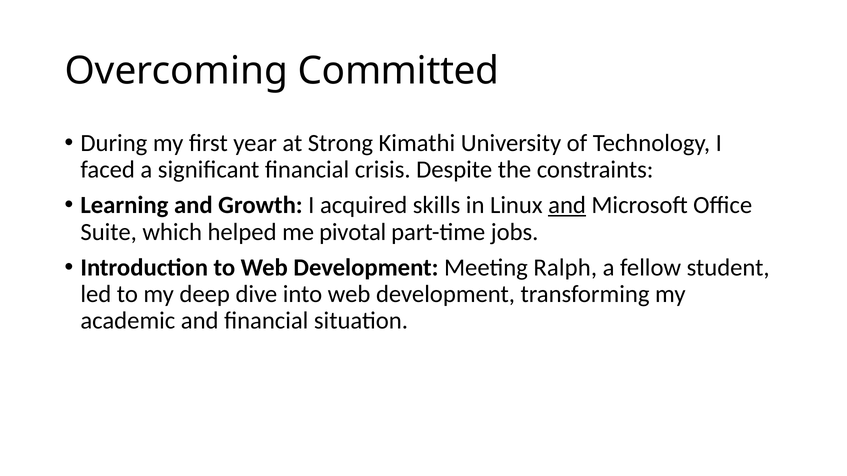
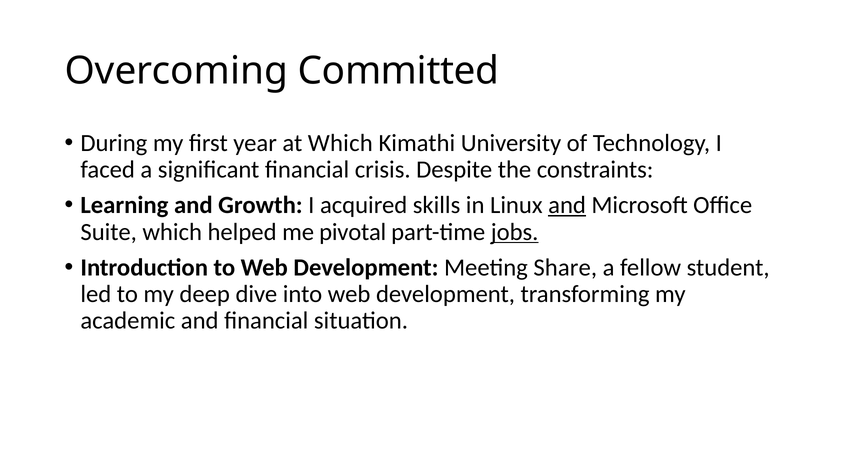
at Strong: Strong -> Which (340, 143)
jobs underline: none -> present (515, 232)
Ralph: Ralph -> Share (565, 268)
